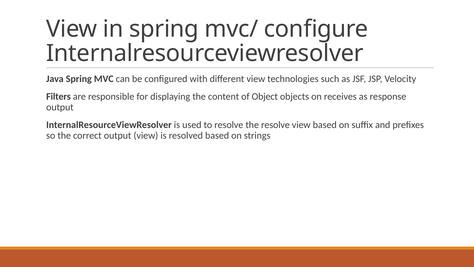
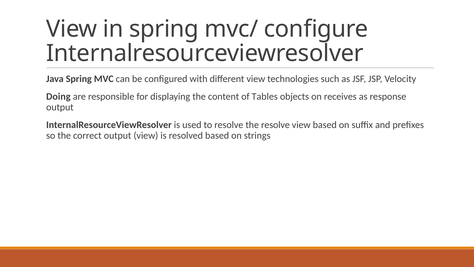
Filters: Filters -> Doing (58, 96)
Object: Object -> Tables (265, 96)
